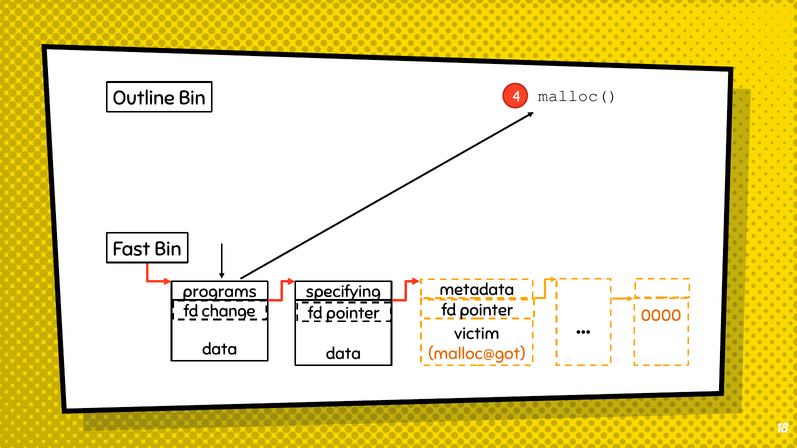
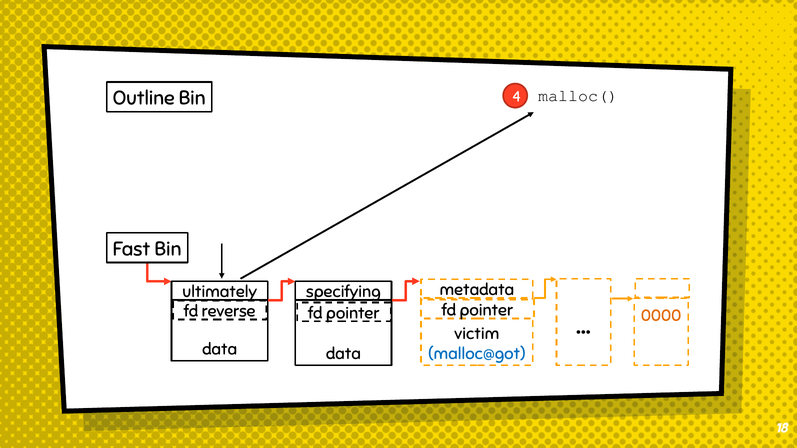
programs: programs -> ultimately (220, 292)
change: change -> reverse (229, 312)
malloc@got colour: orange -> blue (477, 354)
